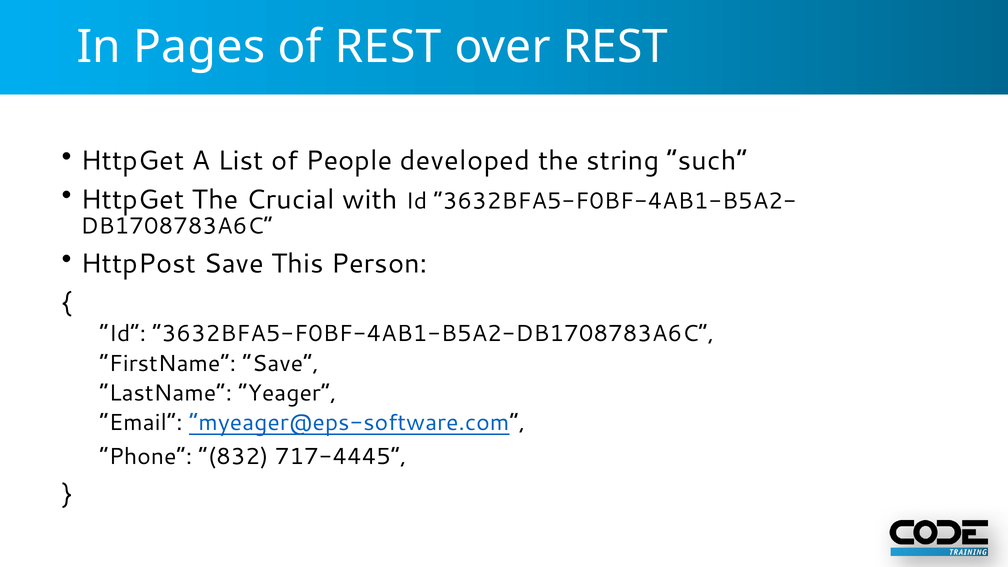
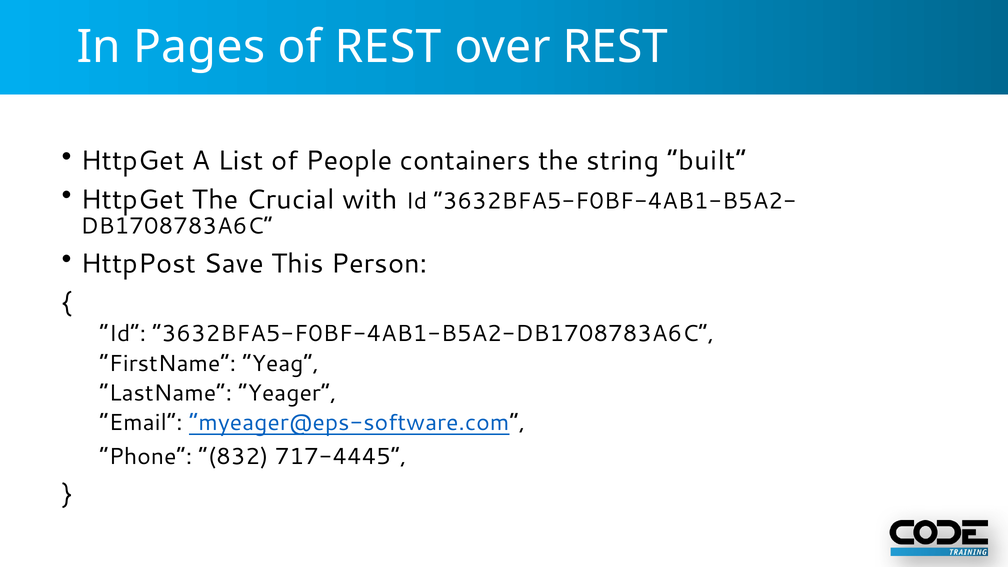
developed: developed -> containers (465, 161)
such: such -> built (707, 161)
FirstName Save: Save -> Yeag (281, 363)
